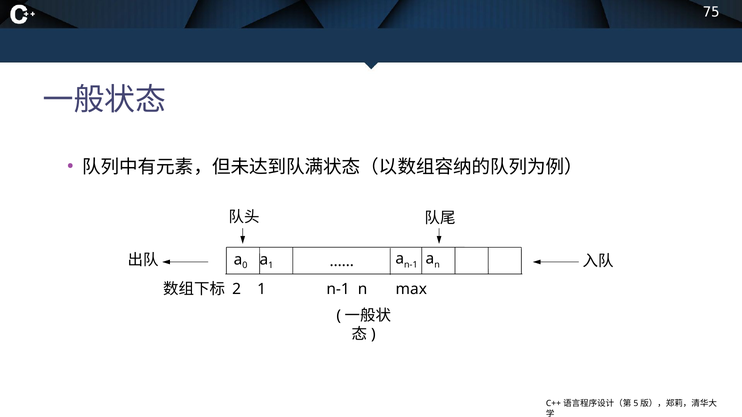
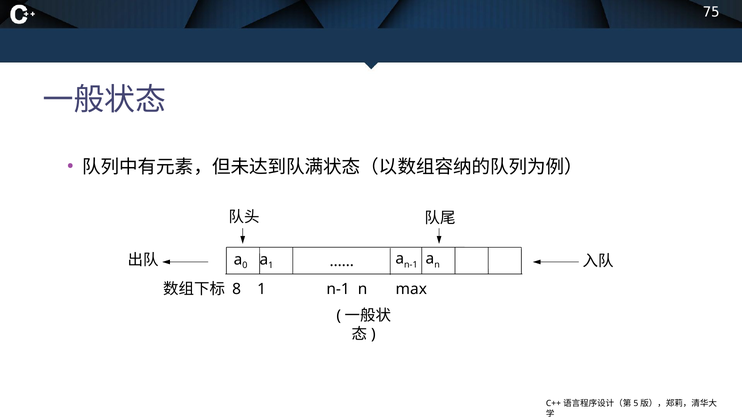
2: 2 -> 8 (237, 290)
